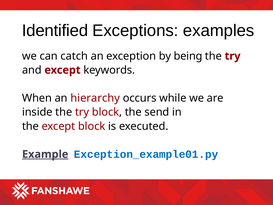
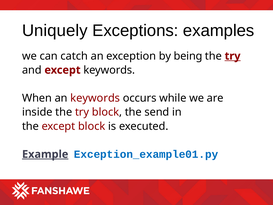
Identified: Identified -> Uniquely (55, 31)
try underline: none -> present (233, 56)
an hierarchy: hierarchy -> keywords (95, 98)
